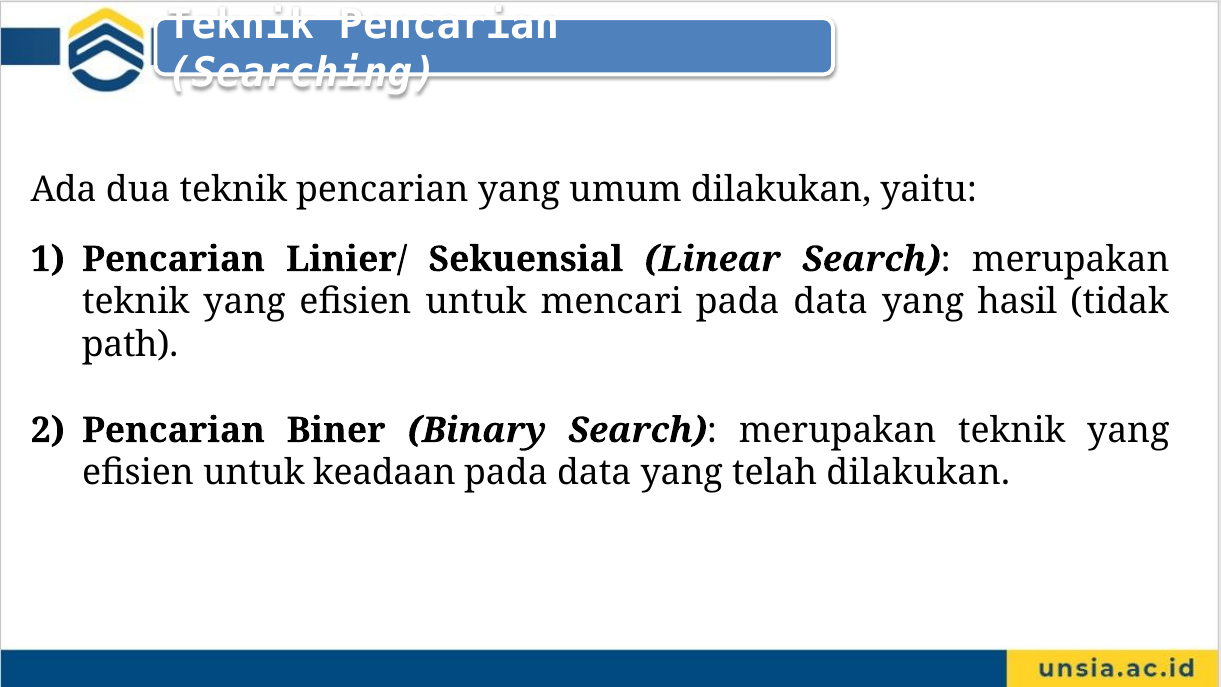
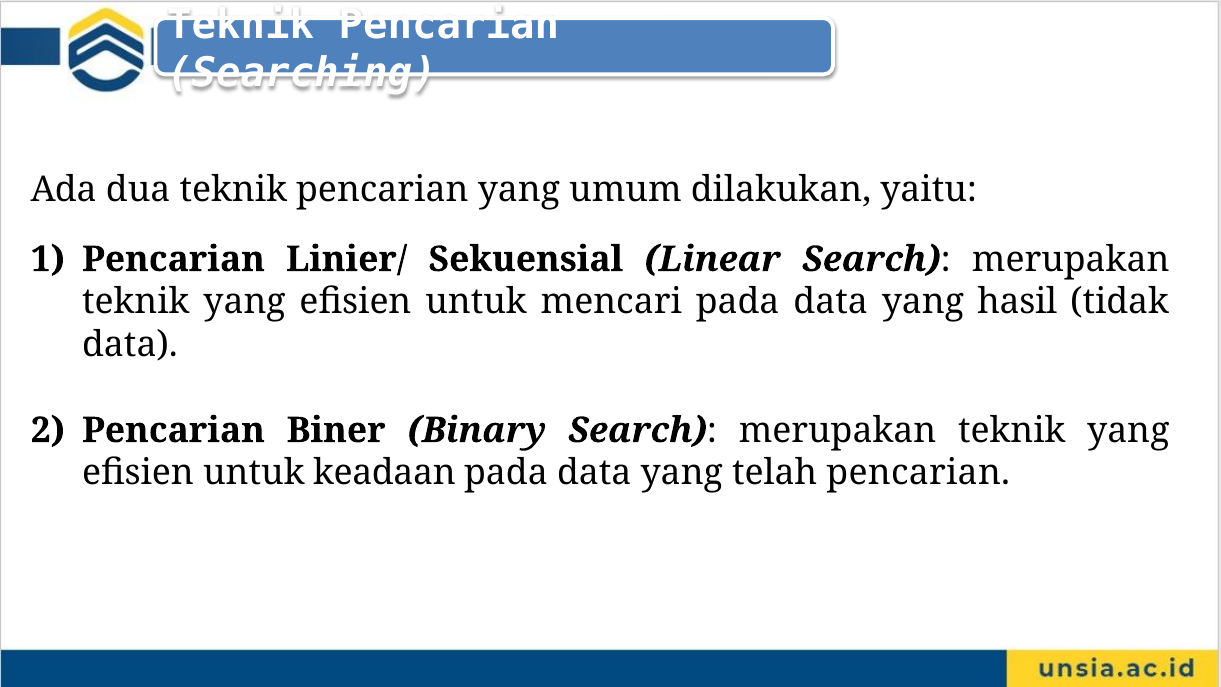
path: path -> data (130, 345)
telah dilakukan: dilakukan -> pencarian (918, 473)
